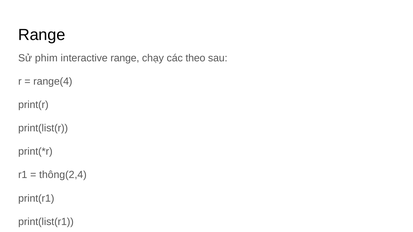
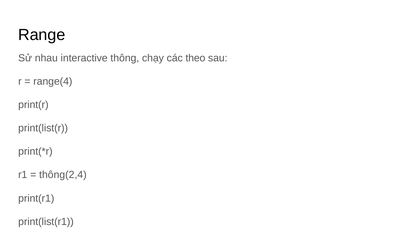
phim: phim -> nhau (46, 58)
interactive range: range -> thông (125, 58)
